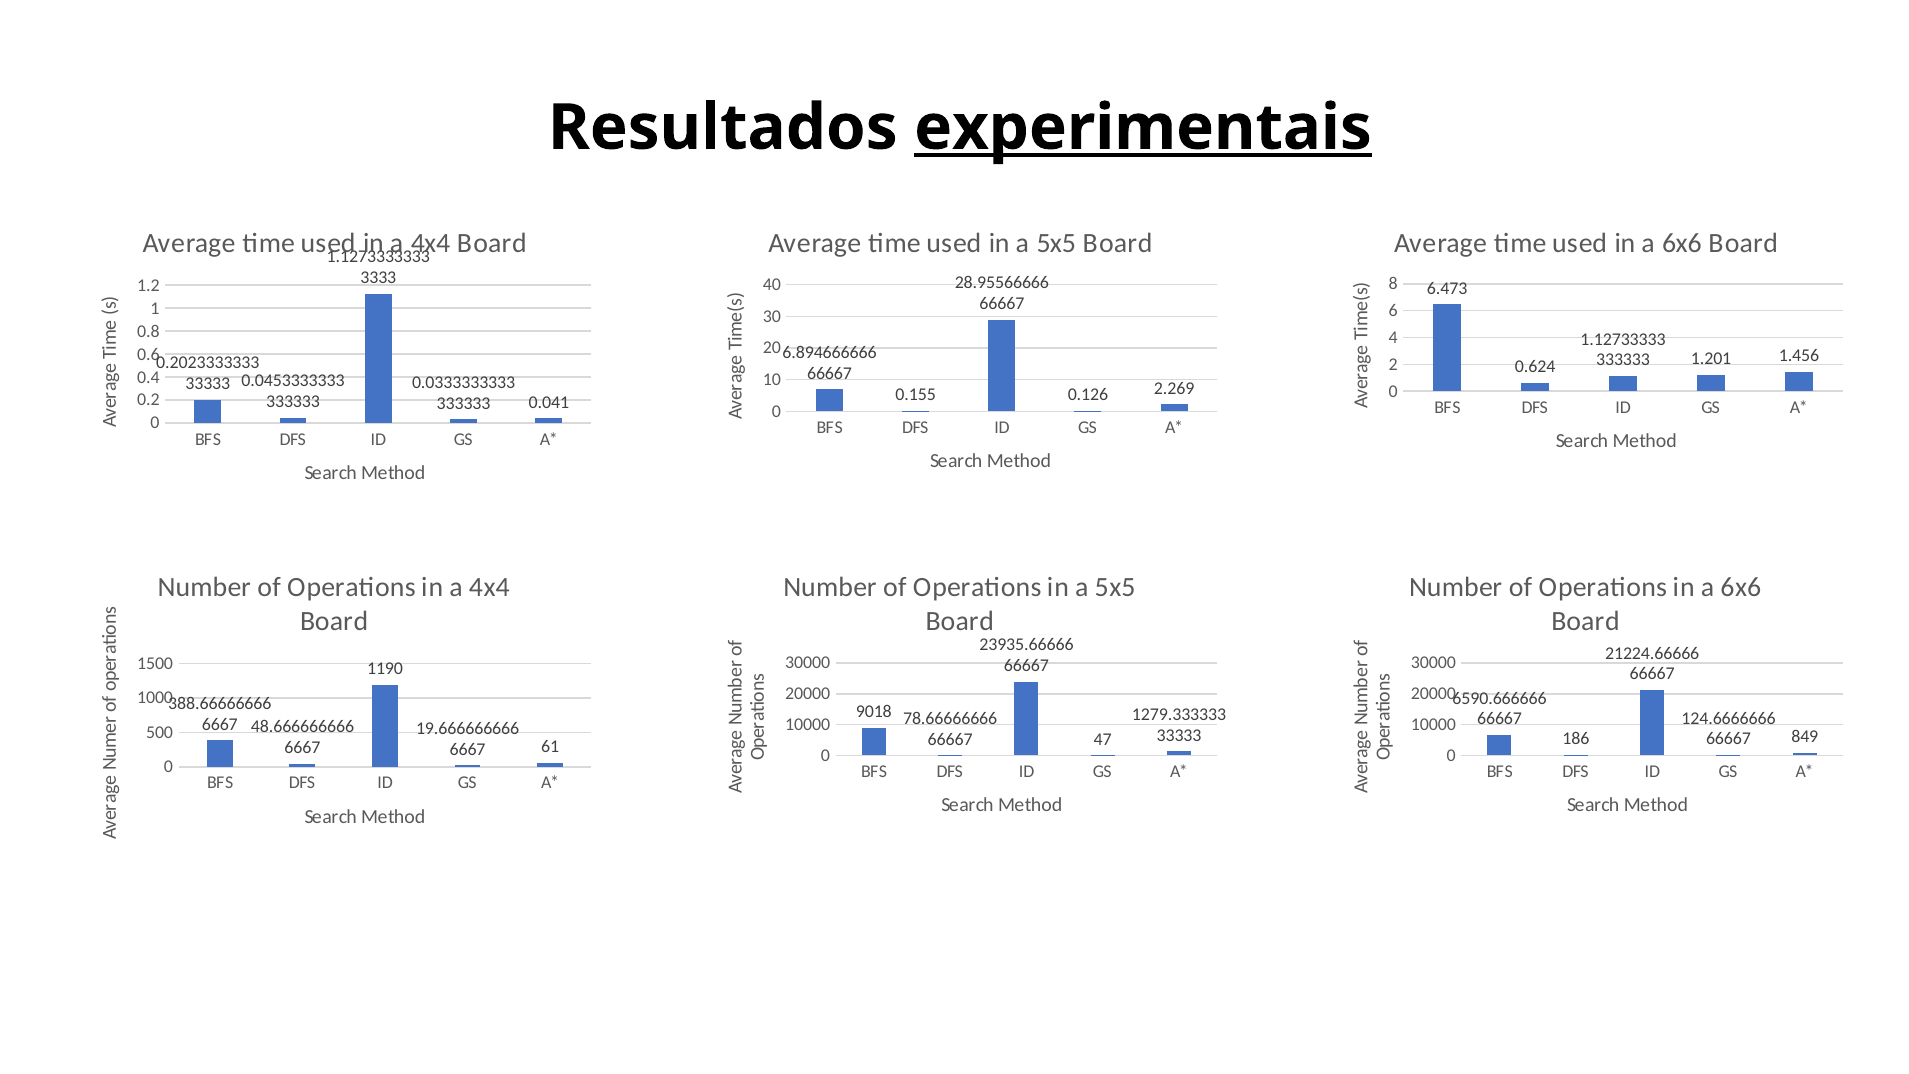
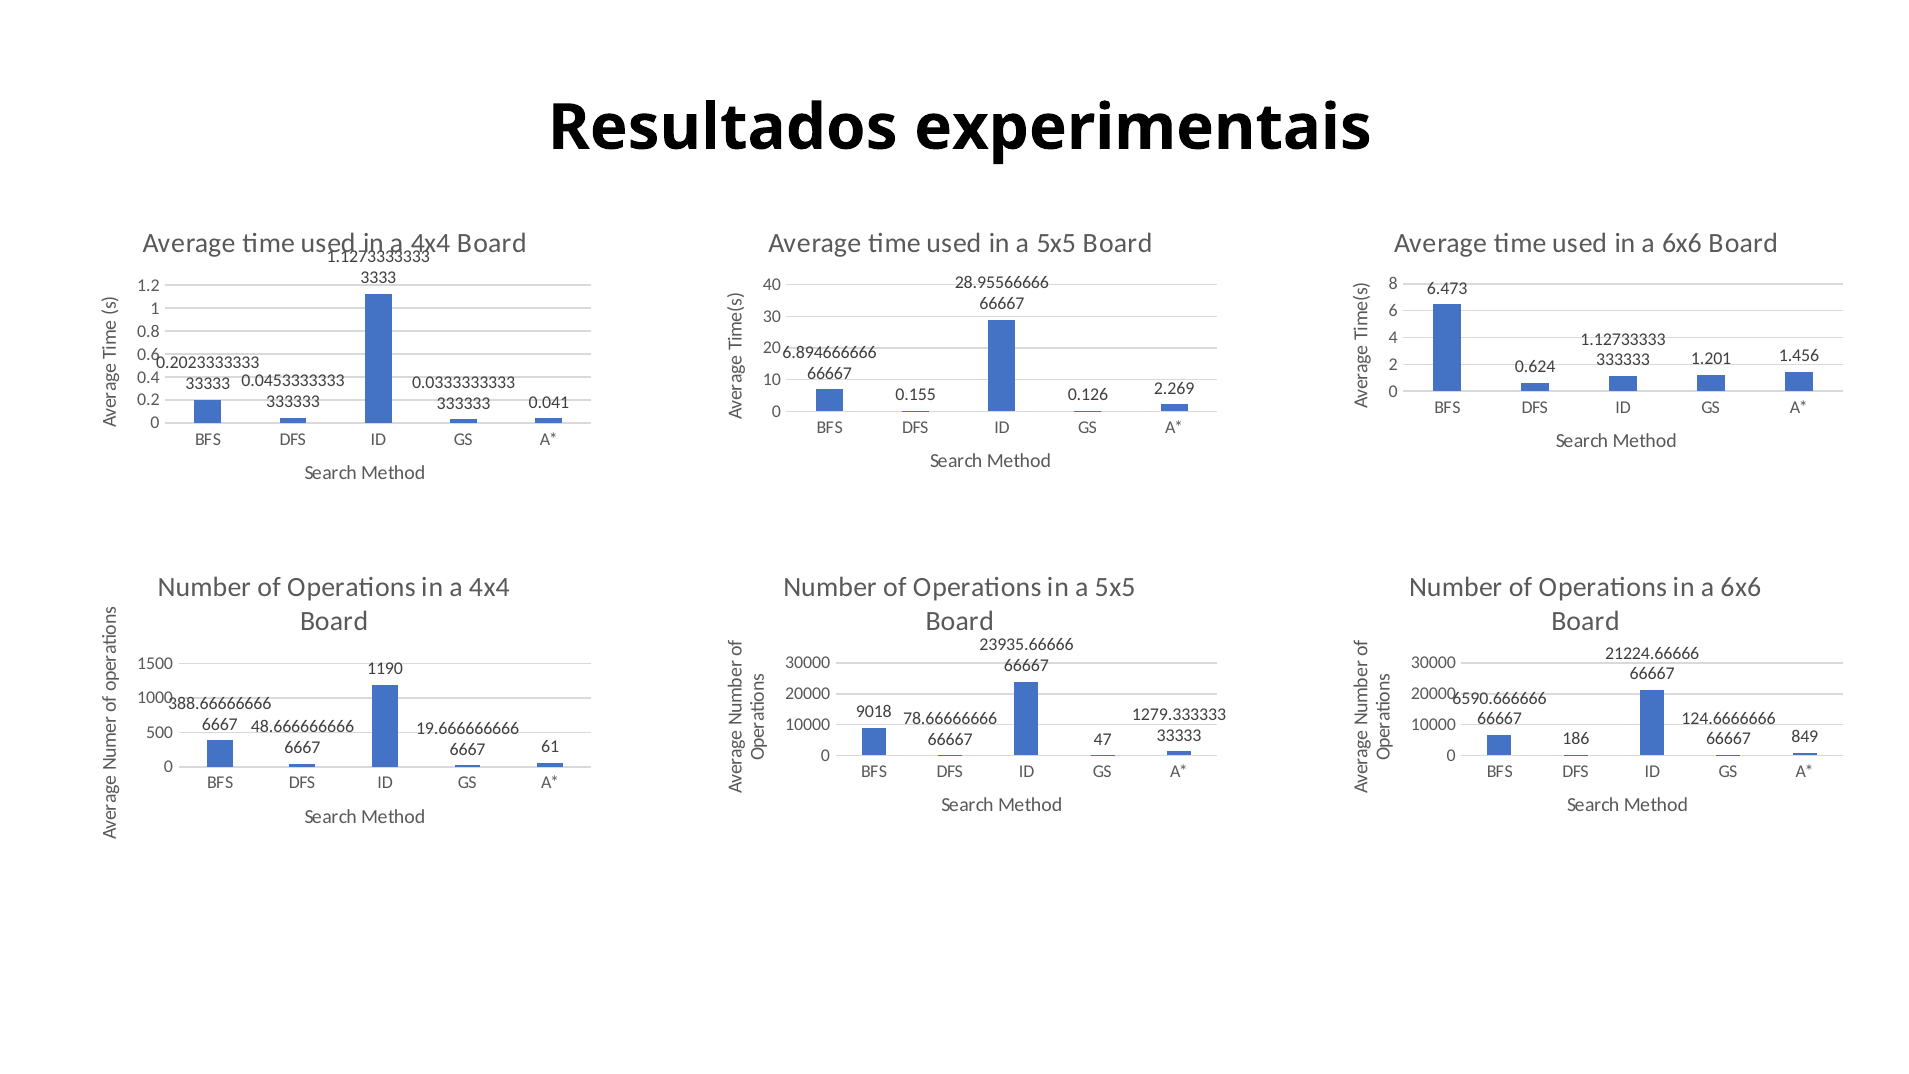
experimentais underline: present -> none (1143, 128)
